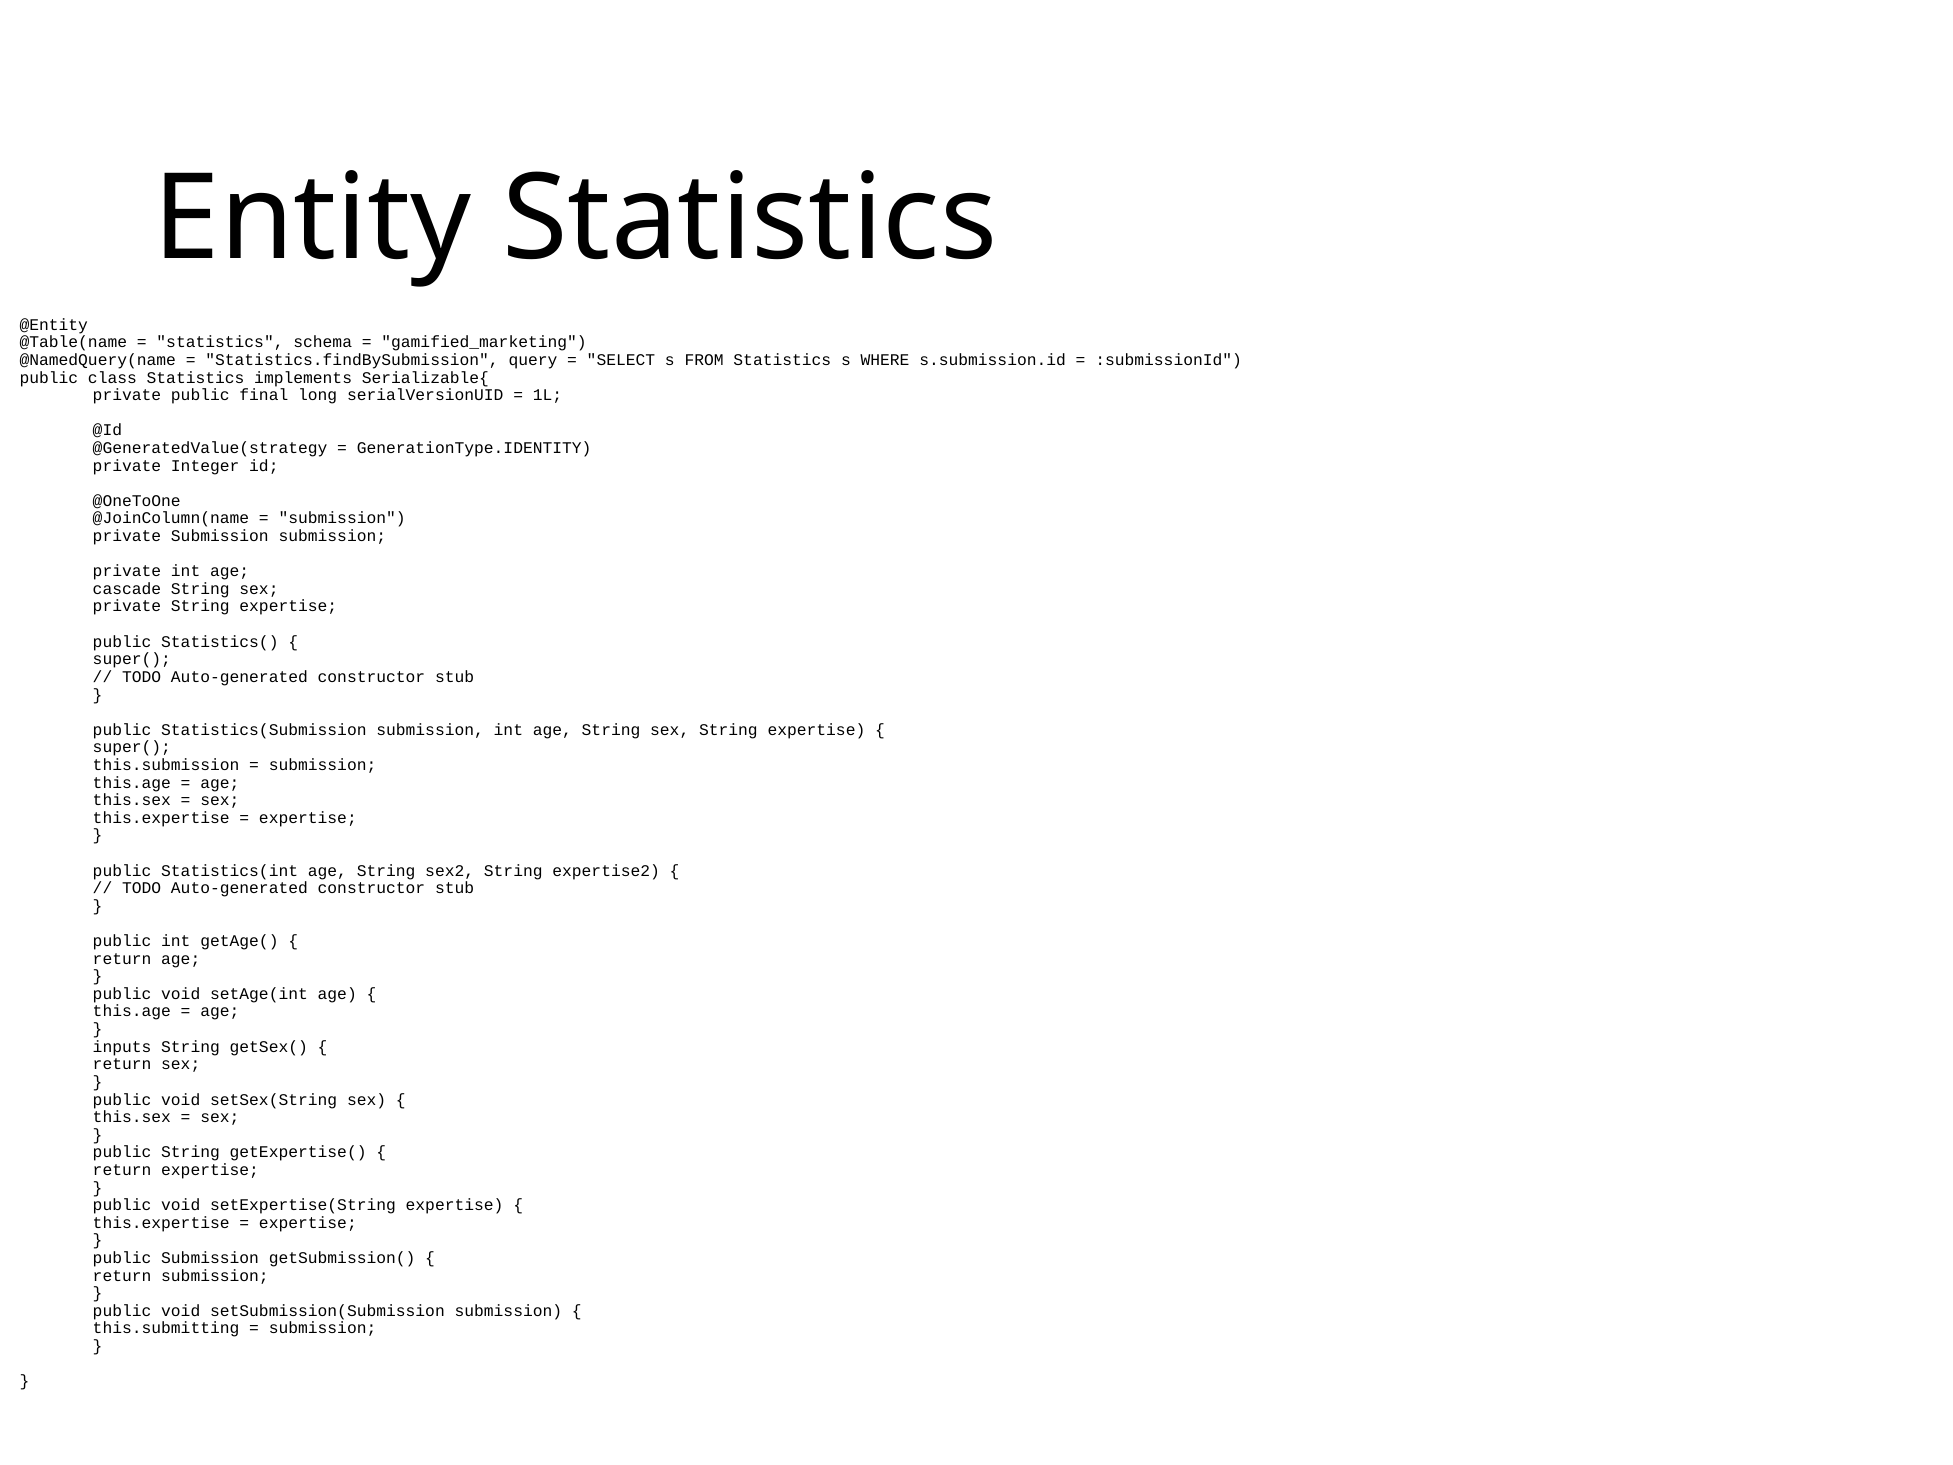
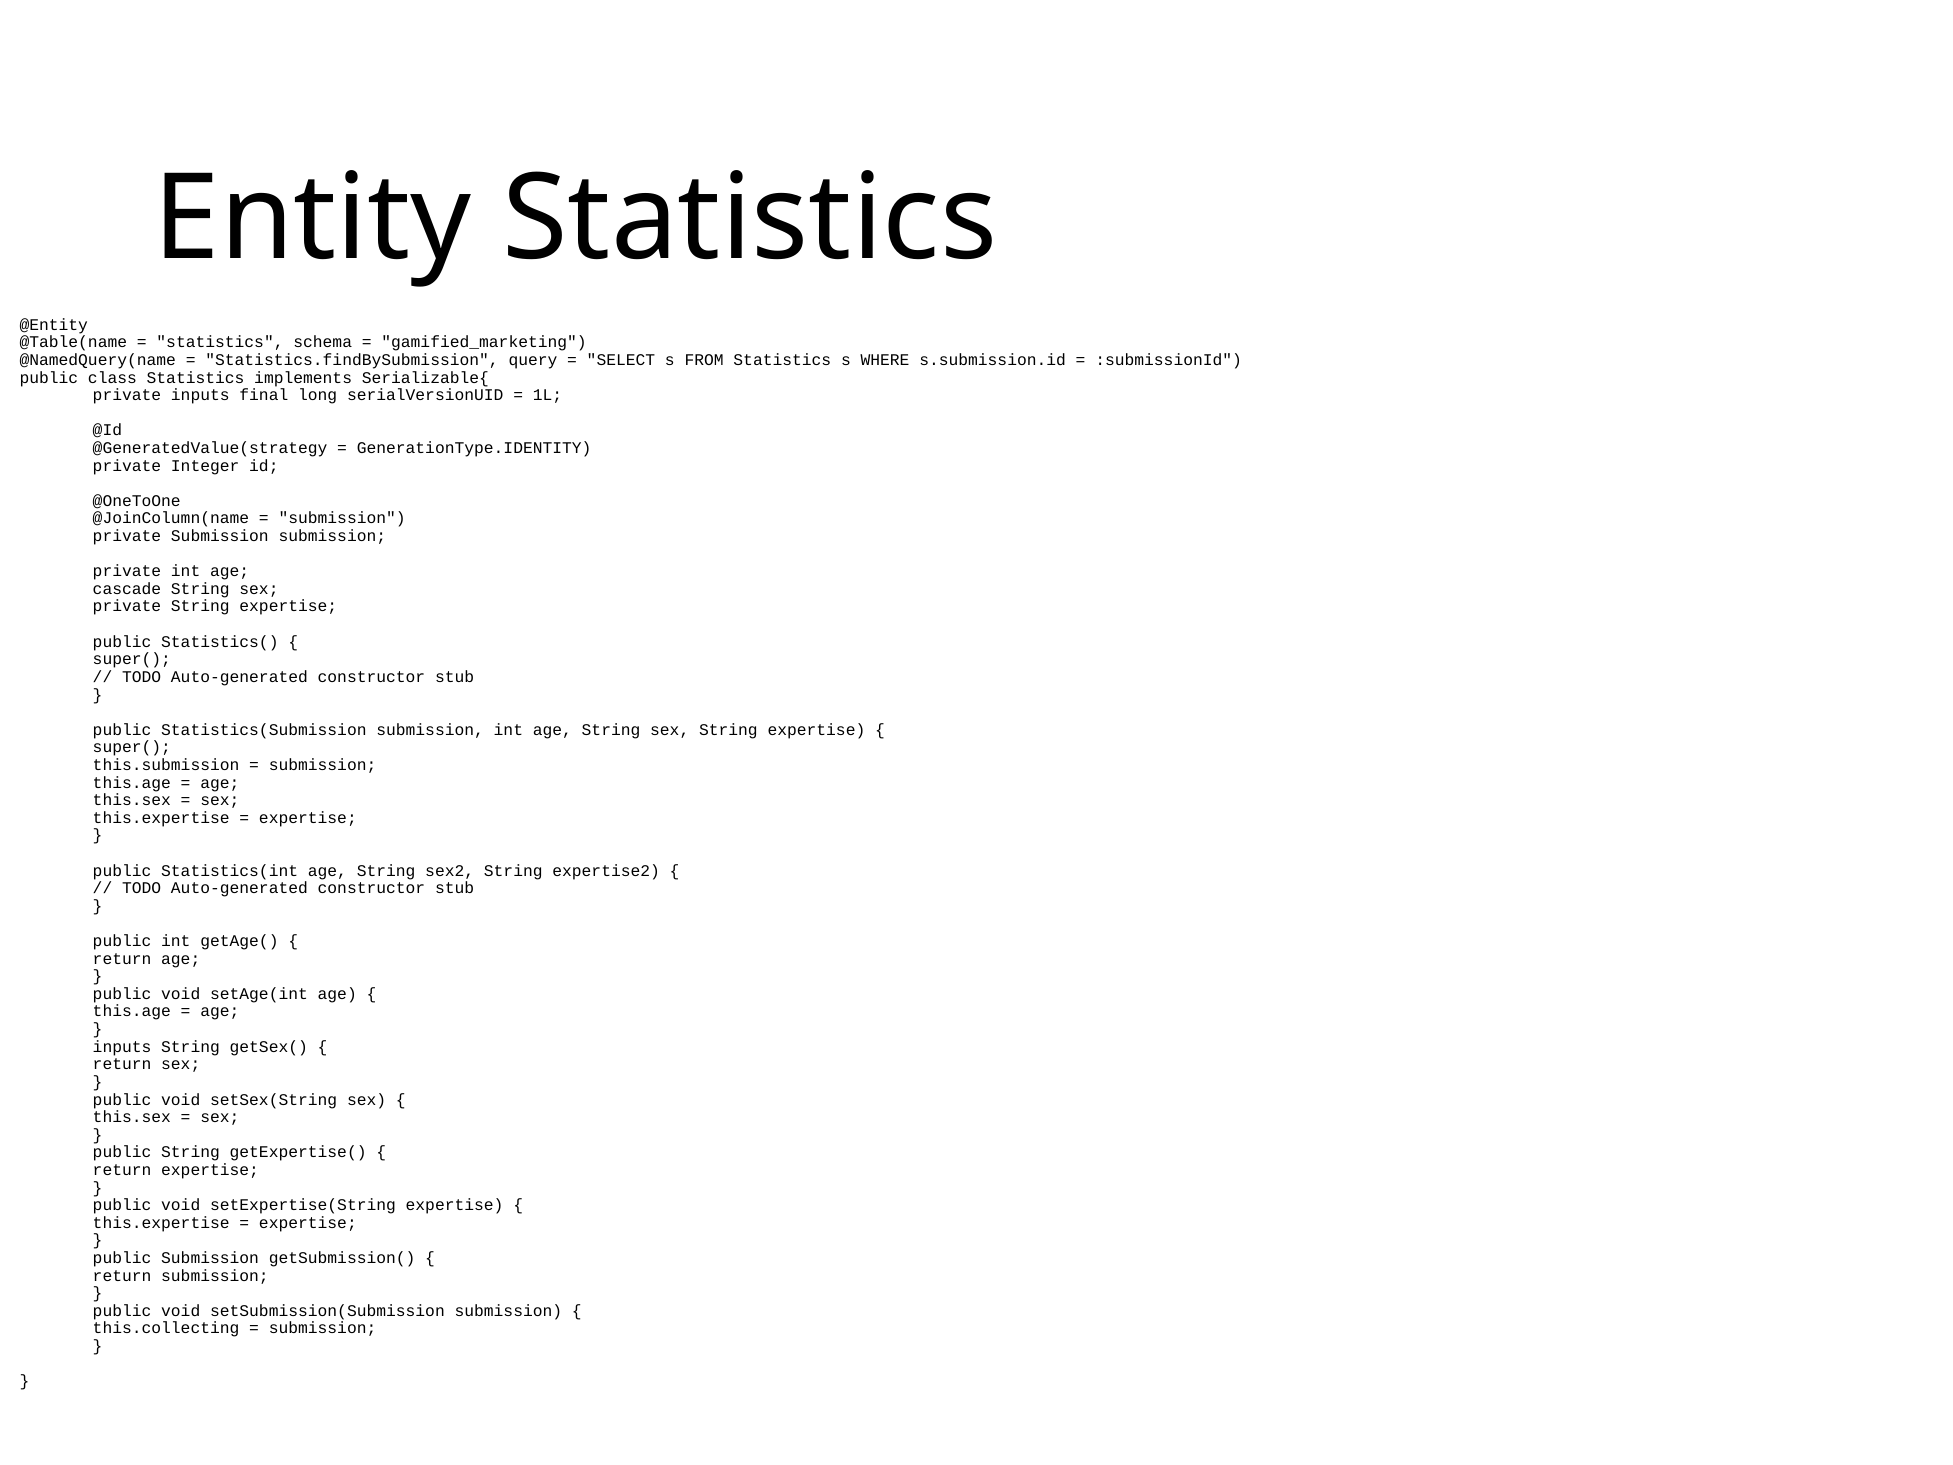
private public: public -> inputs (200, 395)
this.submitting: this.submitting -> this.collecting (166, 1328)
